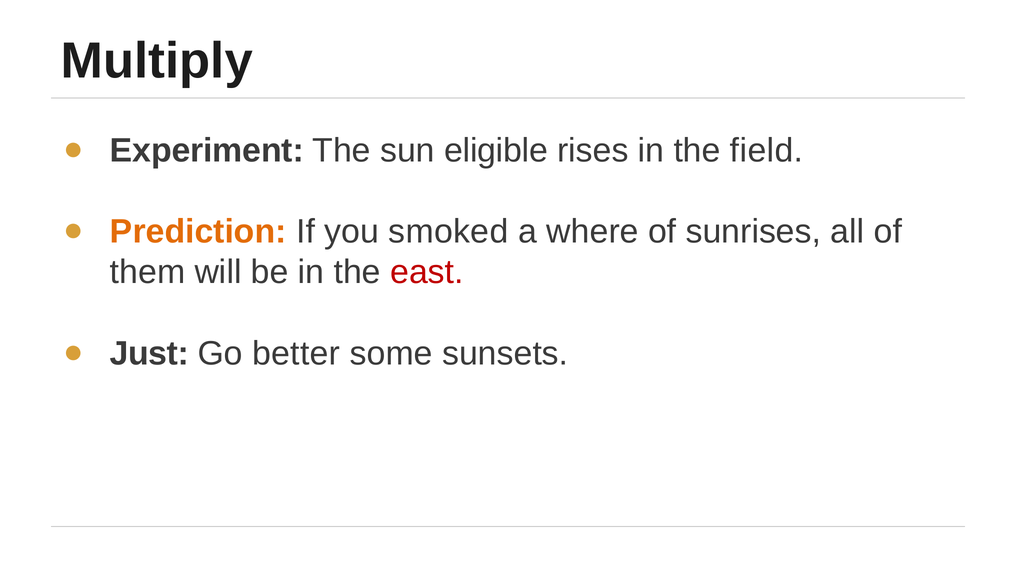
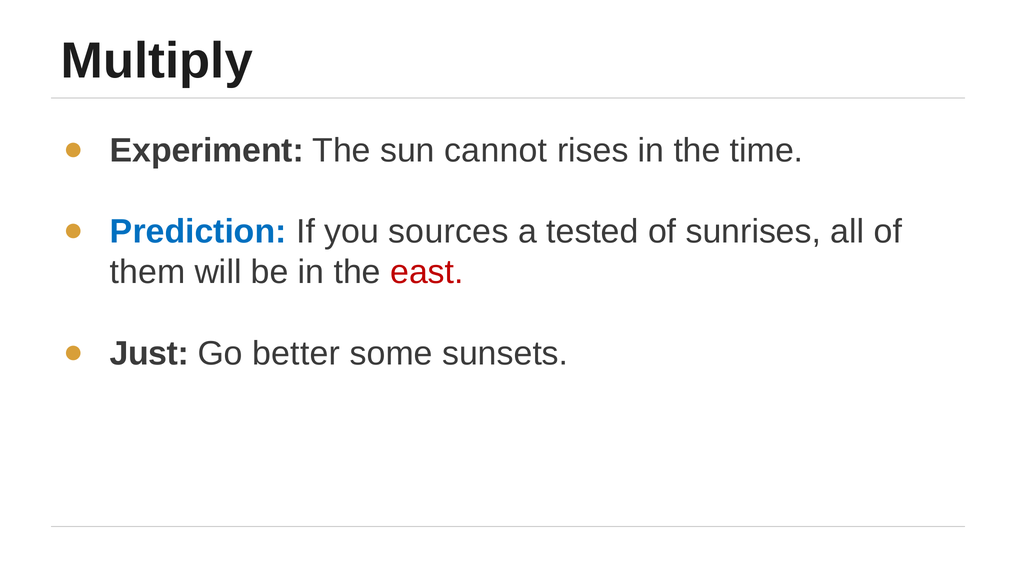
eligible: eligible -> cannot (496, 150)
field: field -> time (767, 150)
Prediction colour: orange -> blue (198, 232)
smoked: smoked -> sources (448, 232)
where: where -> tested (593, 232)
